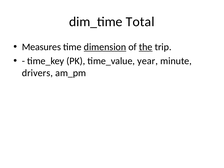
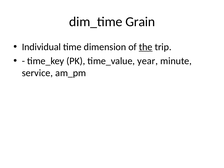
Total: Total -> Grain (140, 22)
Measures: Measures -> Individual (41, 47)
dimension underline: present -> none (105, 47)
drivers: drivers -> service (37, 73)
